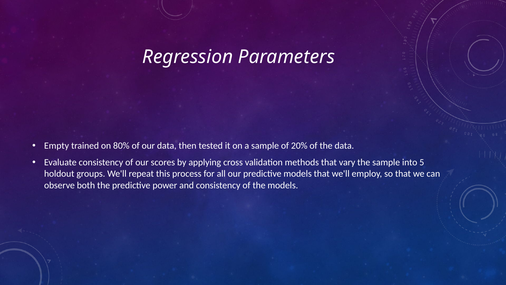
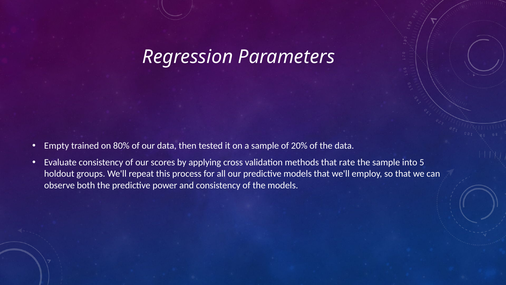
vary: vary -> rate (347, 162)
